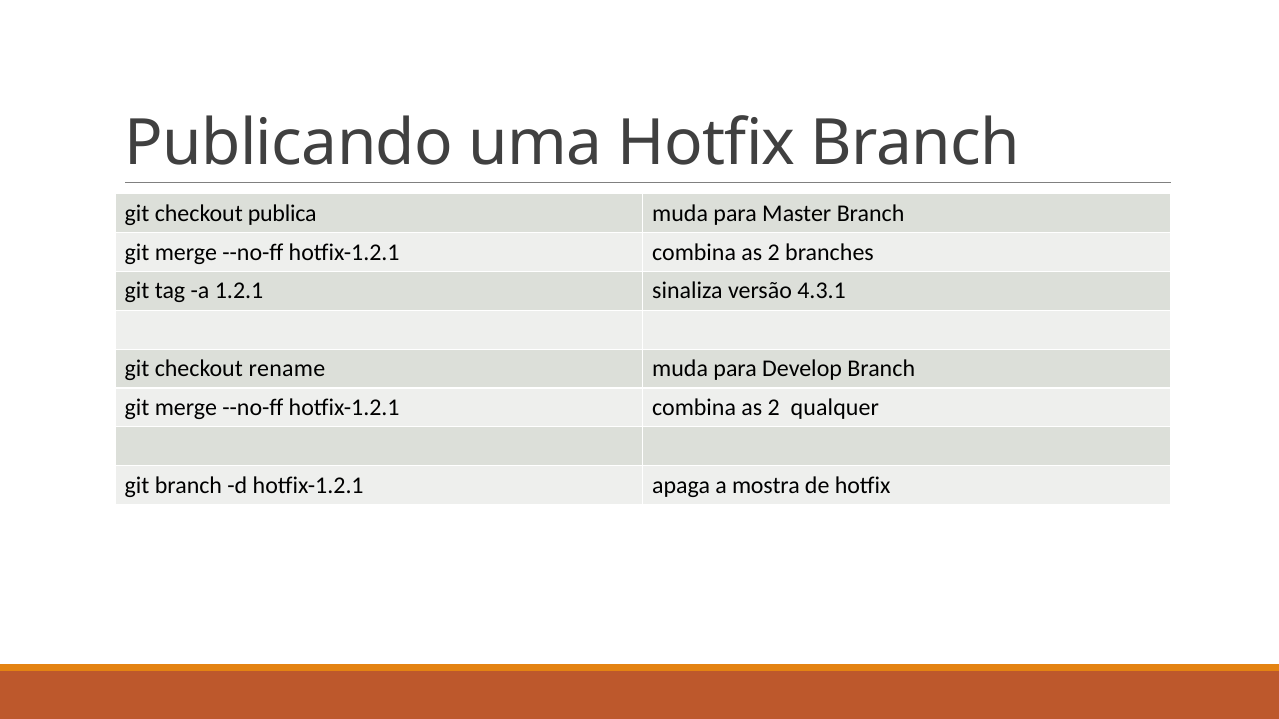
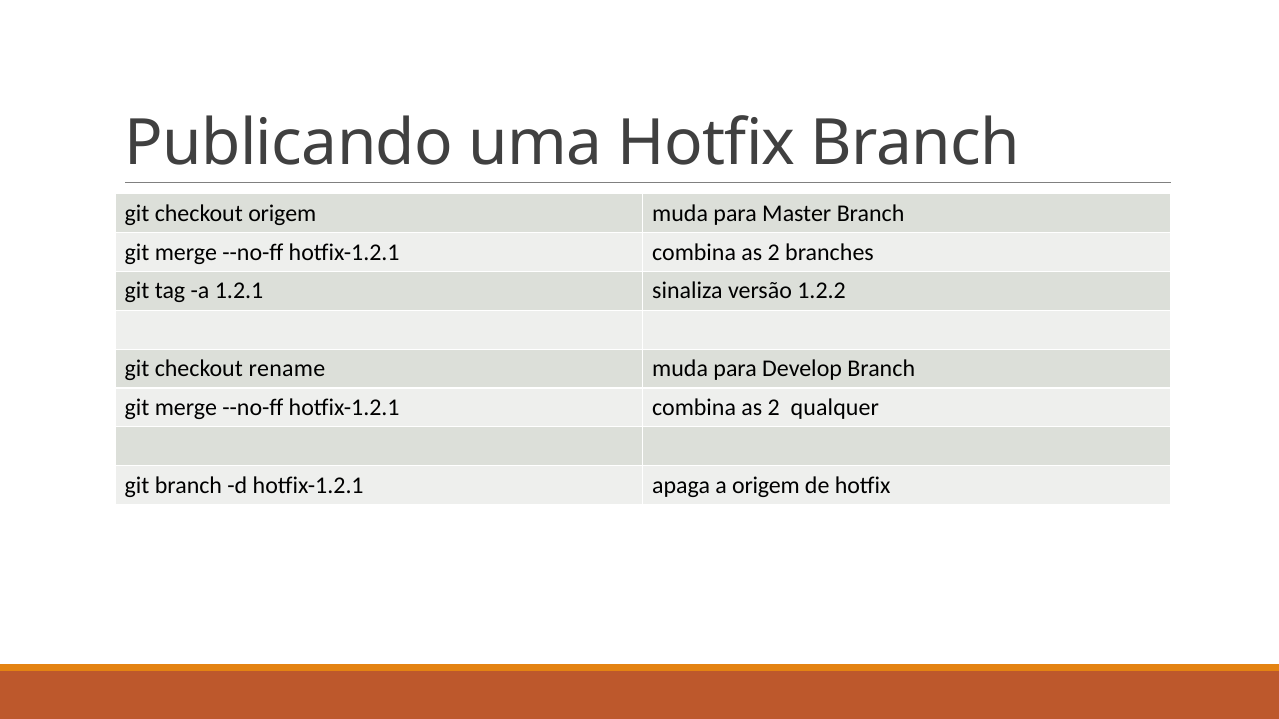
checkout publica: publica -> origem (282, 213)
4.3.1: 4.3.1 -> 1.2.2 (822, 291)
a mostra: mostra -> origem (766, 486)
